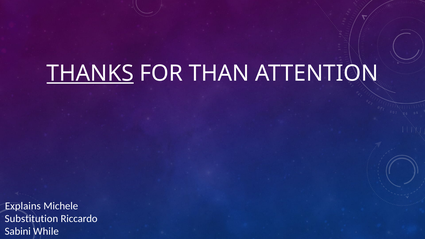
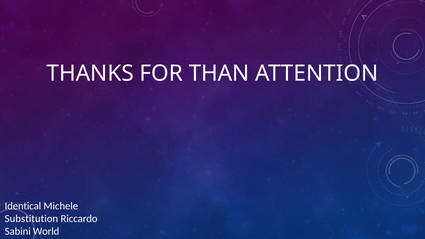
THANKS underline: present -> none (90, 73)
Explains: Explains -> Identical (23, 206)
While: While -> World (46, 231)
